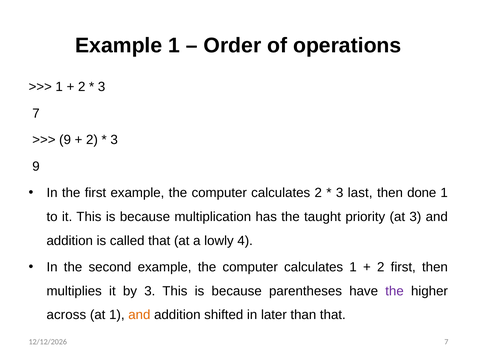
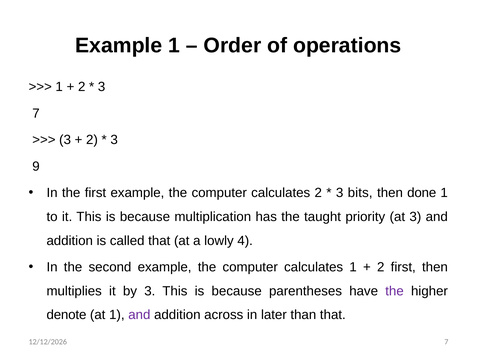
9: 9 -> 3 (65, 140)
last: last -> bits (360, 193)
across: across -> denote (66, 315)
and colour: orange -> purple (139, 315)
shifted: shifted -> across (224, 315)
